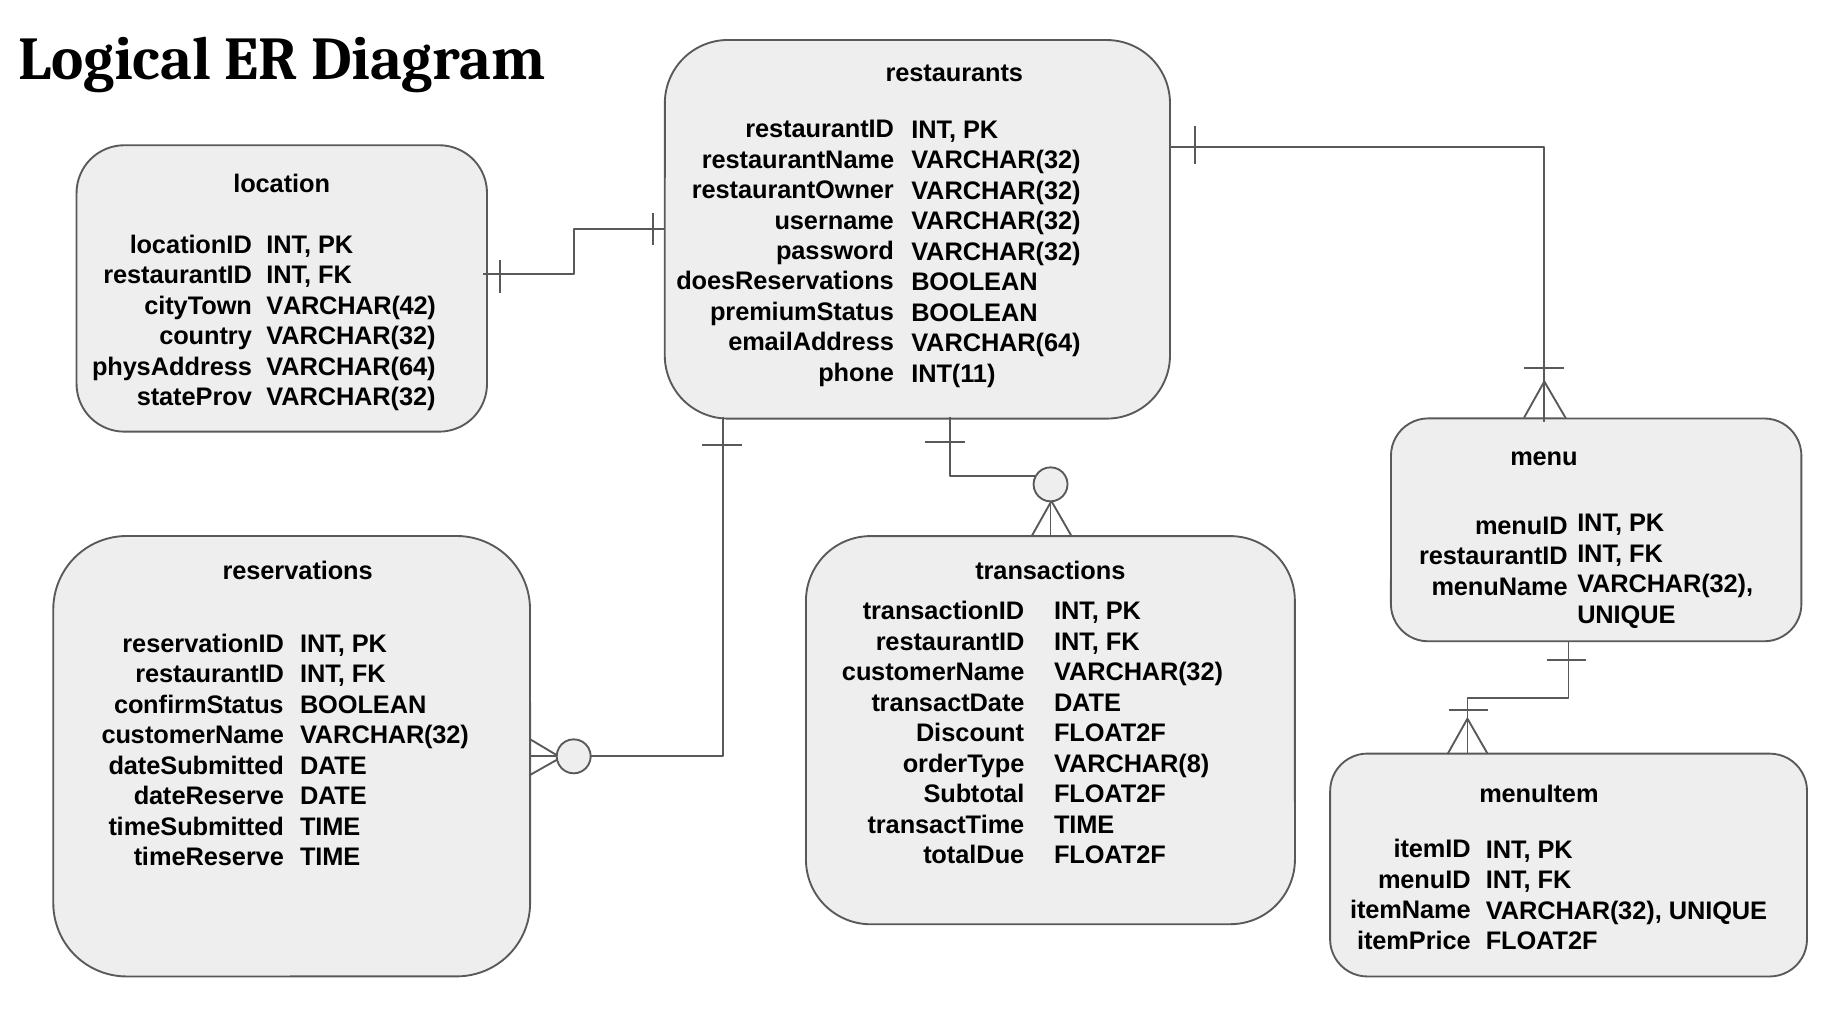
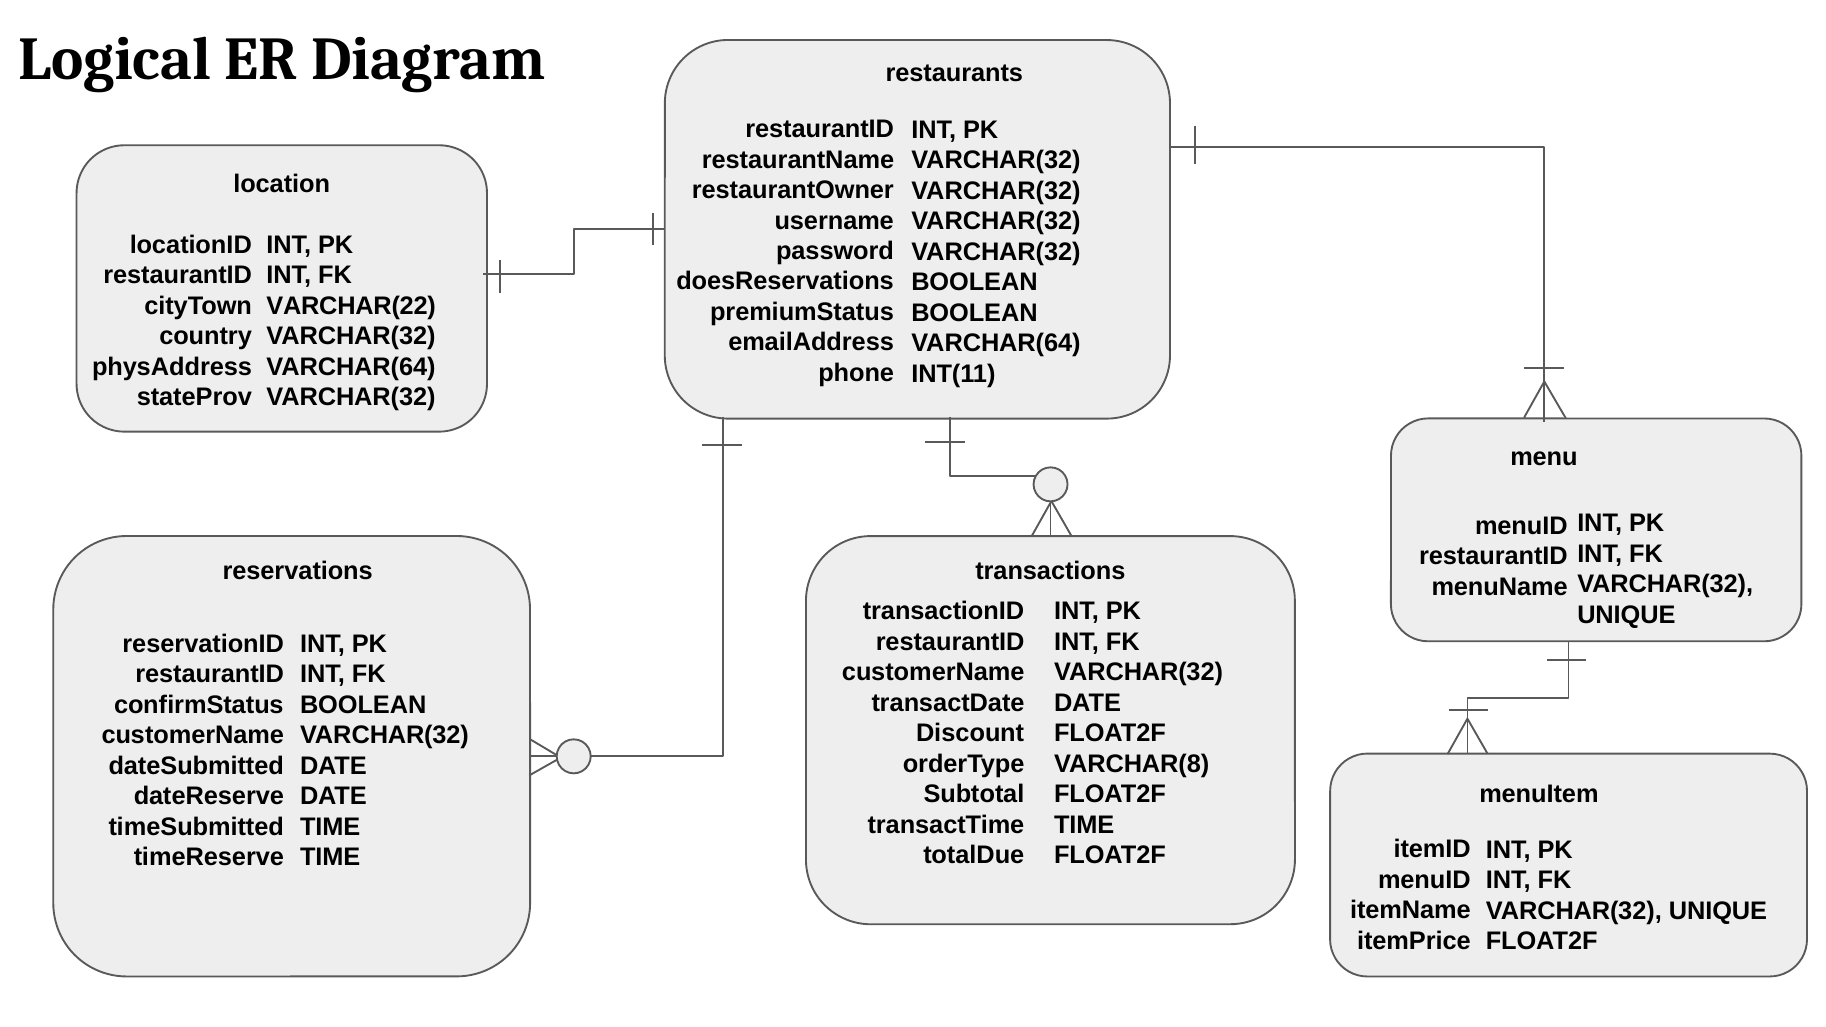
VARCHAR(42: VARCHAR(42 -> VARCHAR(22 (351, 306)
